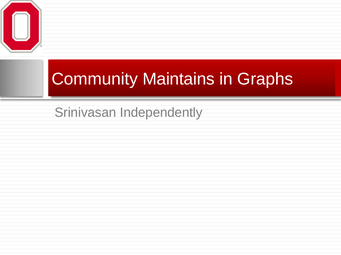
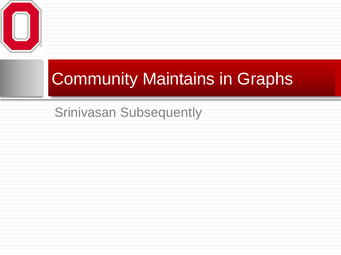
Independently: Independently -> Subsequently (161, 113)
